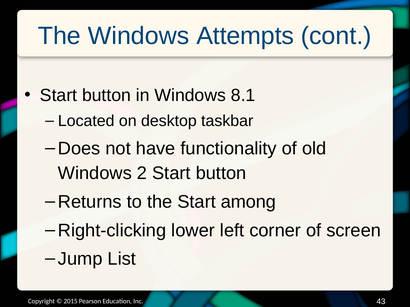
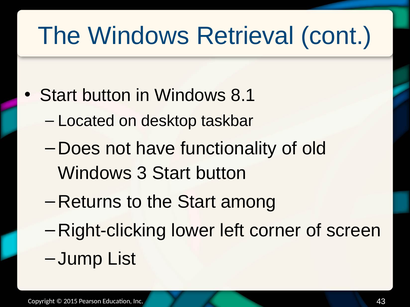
Attempts: Attempts -> Retrieval (245, 36)
2: 2 -> 3 (142, 174)
